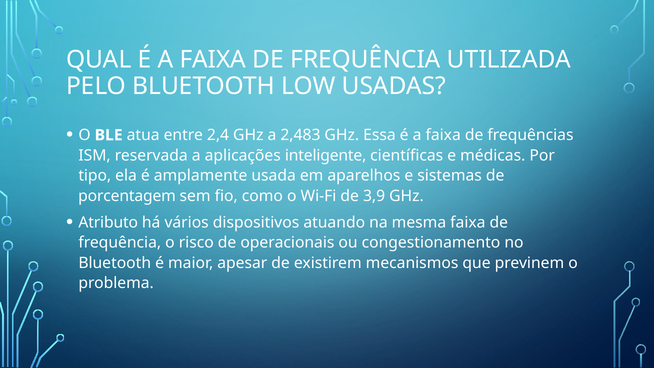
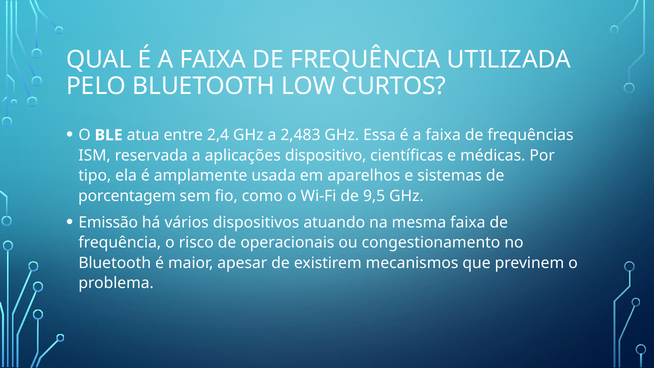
USADAS: USADAS -> CURTOS (394, 86)
inteligente: inteligente -> dispositivo (326, 155)
3,9: 3,9 -> 9,5 (374, 196)
Atributo: Atributo -> Emissão (108, 222)
